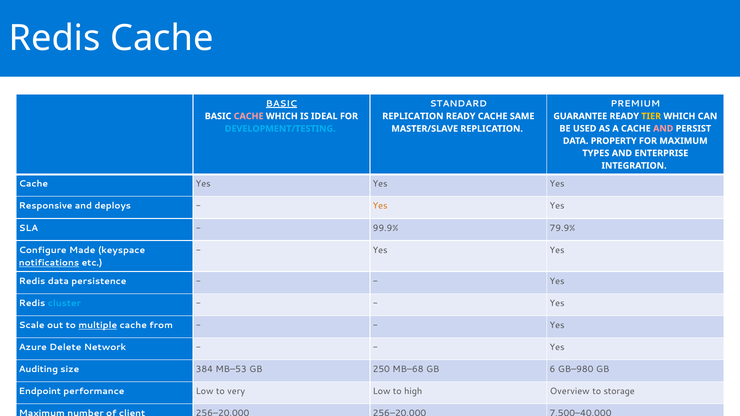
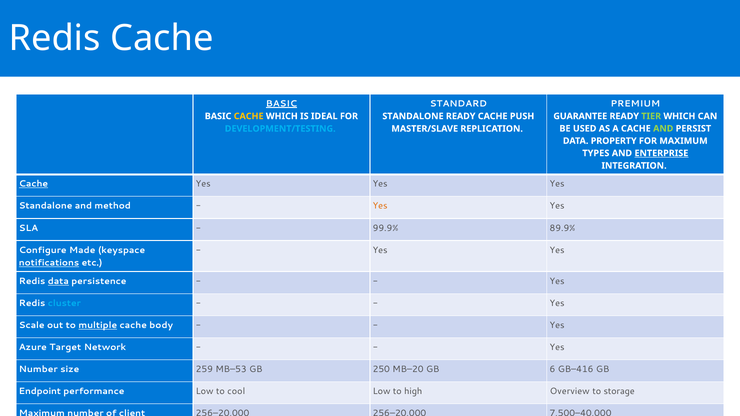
CACHE colour: pink -> yellow (249, 116)
REPLICATION: REPLICATION -> STANDALONE (413, 116)
SAME: SAME -> PUSH (522, 116)
TIER colour: yellow -> light green (651, 116)
AND colour: pink -> light green (663, 129)
ENTERPRISE underline: none -> present (661, 153)
Cache underline: none -> present (33, 184)
Responsive: Responsive -> Standalone (46, 206)
deploys: deploys -> method (113, 206)
79.9%: 79.9% -> 89.9% (562, 228)
data underline: none -> present (58, 281)
from: from -> body (161, 325)
Delete: Delete -> Target (65, 347)
Auditing: Auditing -> Number (38, 370)
384: 384 -> 259 (204, 370)
MB–68: MB–68 -> MB–20 (408, 370)
GB–980: GB–980 -> GB–416 (576, 370)
very: very -> cool (236, 392)
